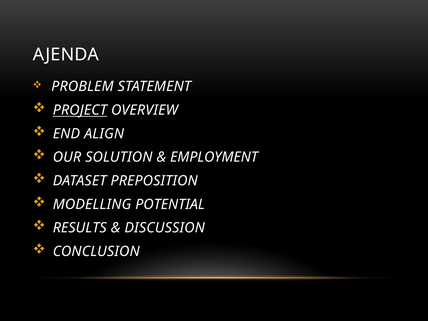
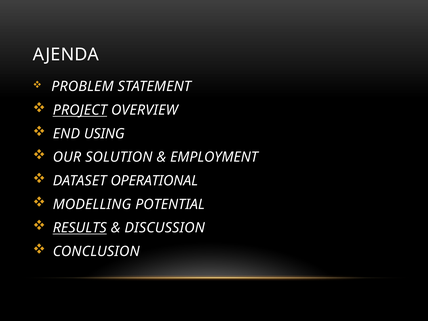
ALIGN: ALIGN -> USING (104, 134)
PREPOSITION: PREPOSITION -> OPERATIONAL (154, 181)
RESULTS underline: none -> present (80, 228)
